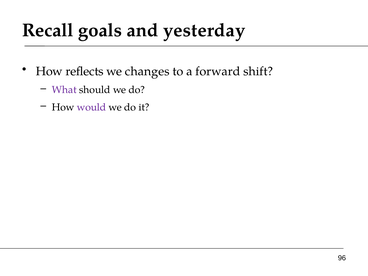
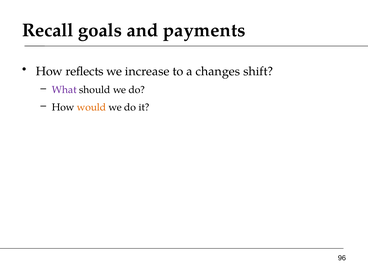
yesterday: yesterday -> payments (204, 30)
changes: changes -> increase (147, 71)
forward: forward -> changes (218, 71)
would colour: purple -> orange (92, 107)
